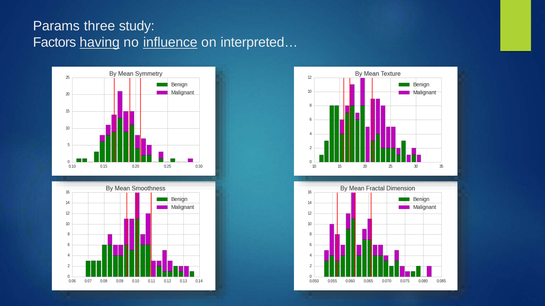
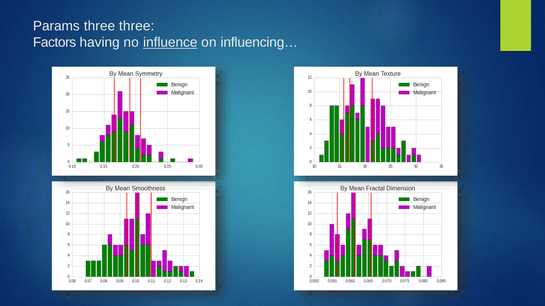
three study: study -> three (137, 26)
having underline: present -> none (100, 42)
interpreted…: interpreted… -> influencing… (259, 42)
